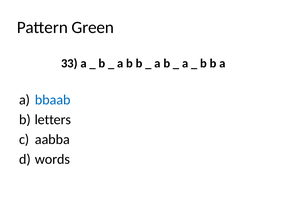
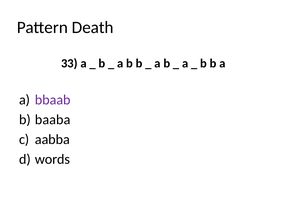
Green: Green -> Death (93, 27)
bbaab colour: blue -> purple (53, 100)
letters: letters -> baaba (53, 119)
